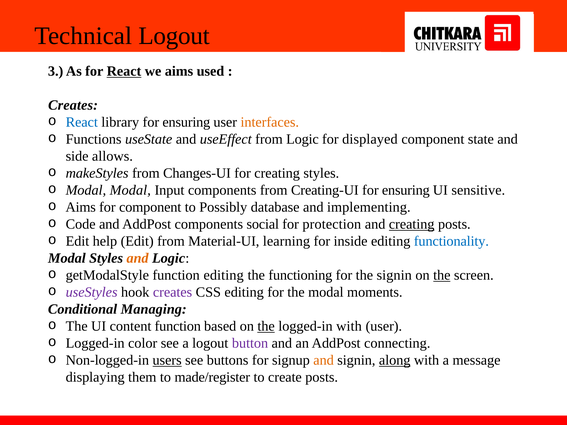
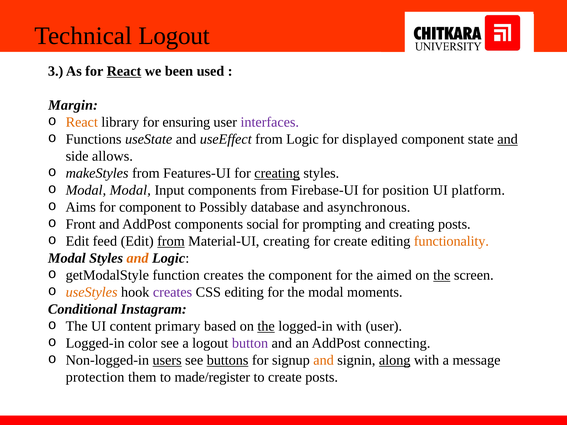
we aims: aims -> been (179, 71)
Creates: Creates -> Margin (73, 105)
React colour: blue -> orange (82, 122)
interfaces colour: orange -> purple (270, 122)
and underline: none -> present (508, 139)
Changes-UI: Changes-UI -> Features-UI (197, 173)
creating underline: none -> present (277, 173)
Creating-UI: Creating-UI -> Firebase-UI (325, 190)
ensuring: ensuring -> position (406, 190)
sensitive: sensitive -> platform (478, 190)
implementing: implementing -> asynchronous (369, 207)
Code: Code -> Front (81, 224)
protection: protection -> prompting (332, 224)
creating underline: present -> none (412, 224)
help: help -> feed (105, 241)
from underline: none -> present (171, 241)
Material-UI learning: learning -> creating (286, 241)
for inside: inside -> create (351, 241)
functionality colour: blue -> orange (451, 241)
function editing: editing -> creates (224, 275)
the functioning: functioning -> component (300, 275)
the signin: signin -> aimed (394, 275)
useStyles colour: purple -> orange (92, 292)
Managing: Managing -> Instagram (154, 309)
content function: function -> primary (178, 327)
buttons underline: none -> present (228, 361)
displaying: displaying -> protection (95, 378)
